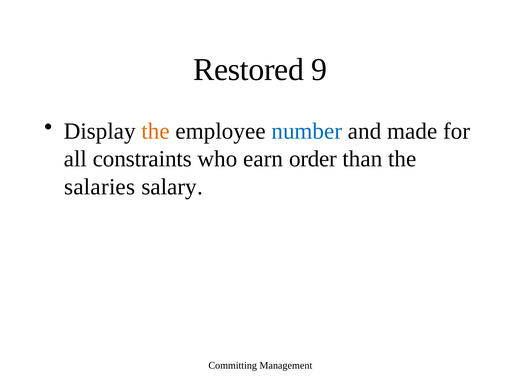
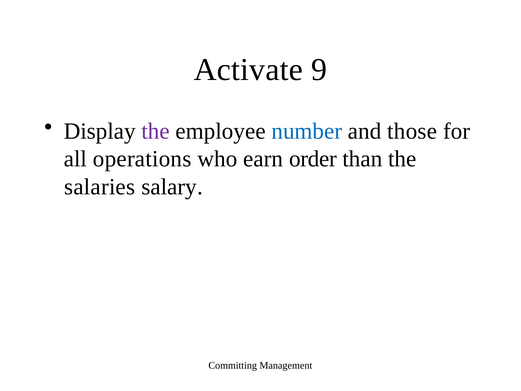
Restored: Restored -> Activate (248, 70)
the colour: orange -> purple (156, 131)
made: made -> those (412, 131)
constraints: constraints -> operations (142, 159)
